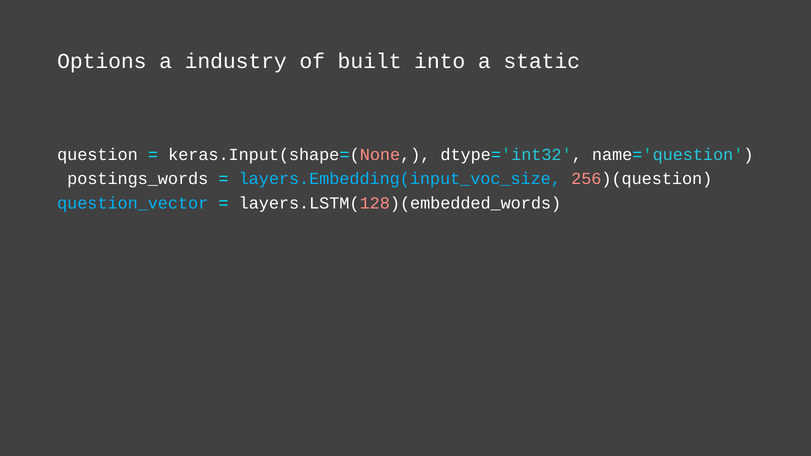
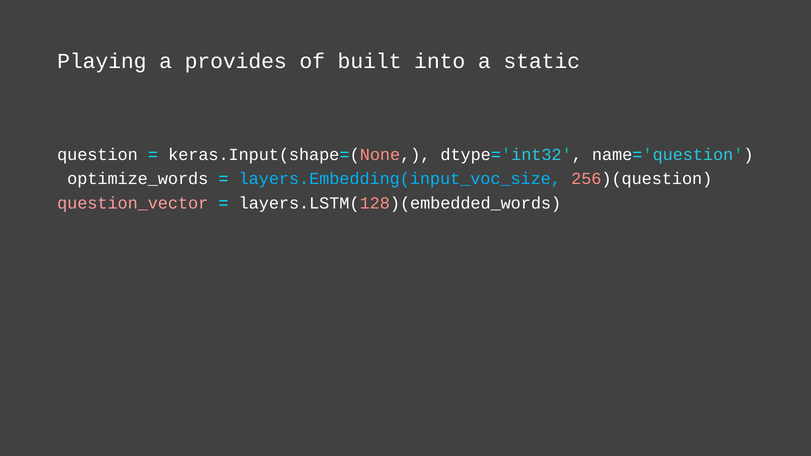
Options: Options -> Playing (102, 61)
industry: industry -> provides (236, 61)
postings_words: postings_words -> optimize_words (138, 179)
question_vector colour: light blue -> pink (133, 203)
